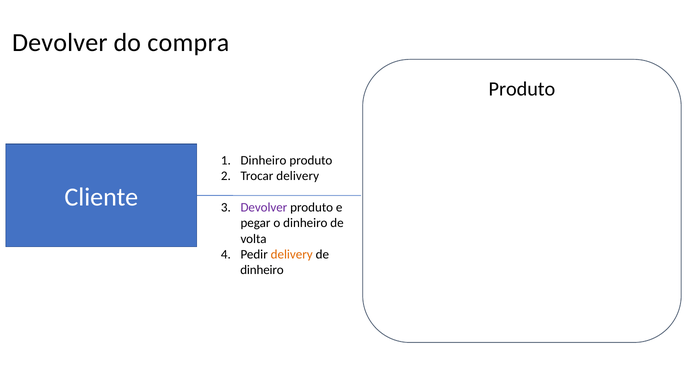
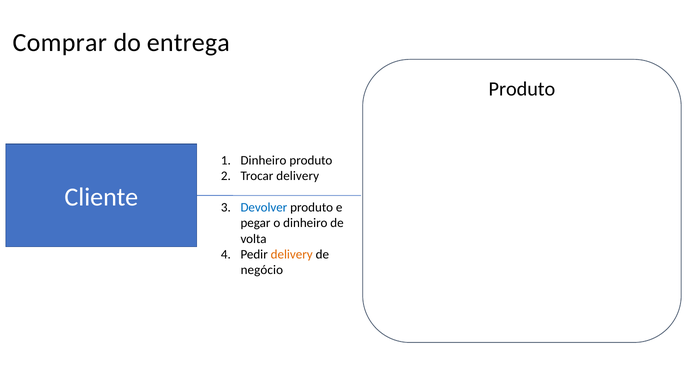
Devolver: Devolver -> Comprar (60, 43)
compra: compra -> entrega (188, 43)
Devolver colour: purple -> blue (264, 207)
dinheiro: dinheiro -> negócio (262, 270)
